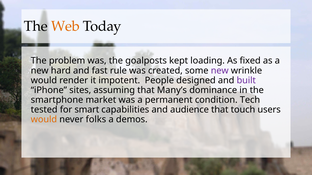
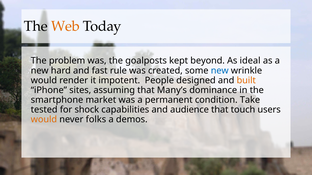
loading: loading -> beyond (208, 61)
fixed: fixed -> ideal (250, 61)
new colour: purple -> blue (220, 71)
built colour: purple -> orange (246, 81)
Tech: Tech -> Take (250, 100)
smart: smart -> shock (87, 110)
